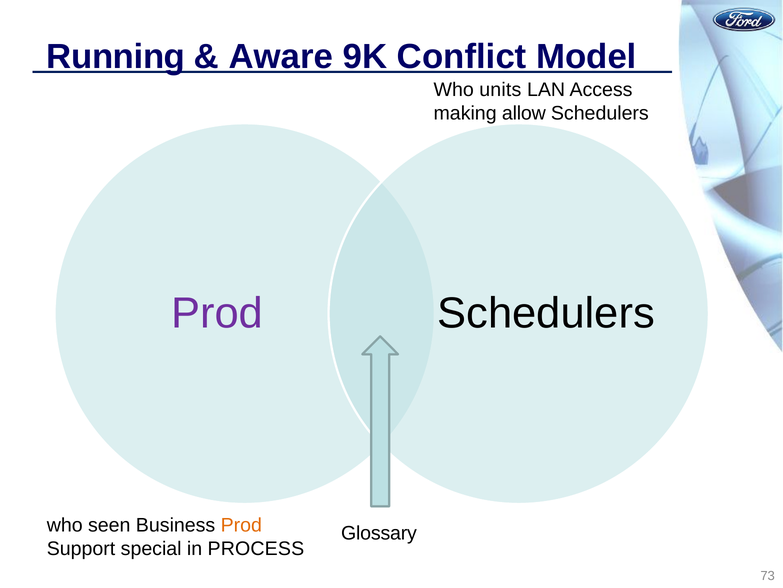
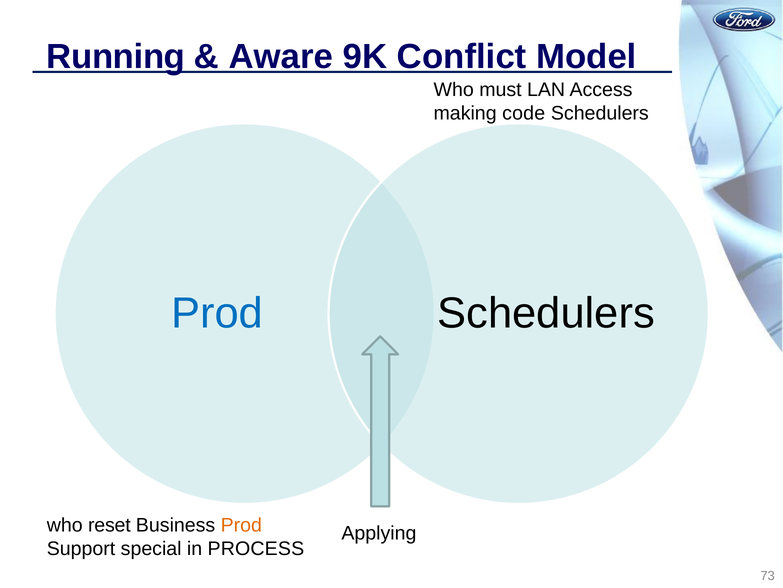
units: units -> must (500, 90)
allow: allow -> code (524, 113)
Prod colour: purple -> blue (217, 313)
seen: seen -> reset (109, 525)
Glossary: Glossary -> Applying (379, 532)
